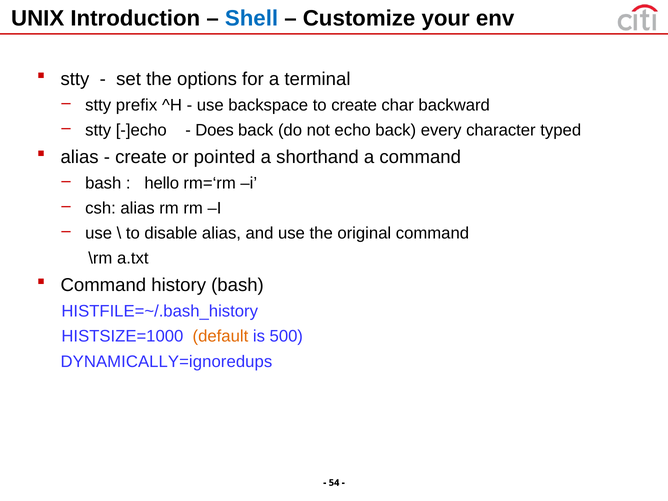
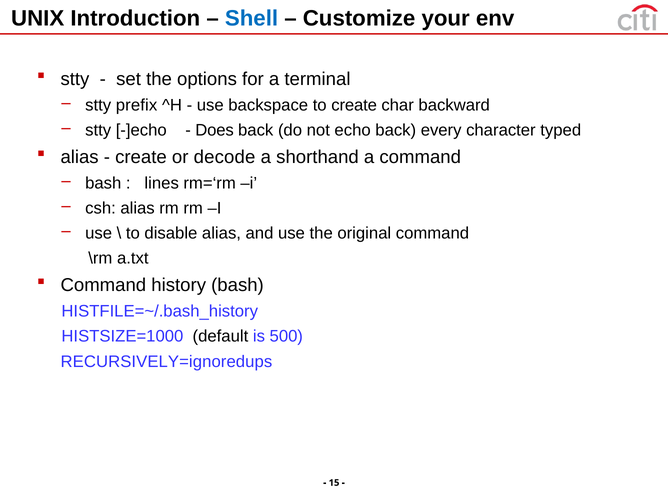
pointed: pointed -> decode (225, 157)
hello: hello -> lines (162, 183)
default colour: orange -> black (220, 336)
DYNAMICALLY=ignoredups: DYNAMICALLY=ignoredups -> RECURSIVELY=ignoredups (166, 361)
54: 54 -> 15 (334, 483)
